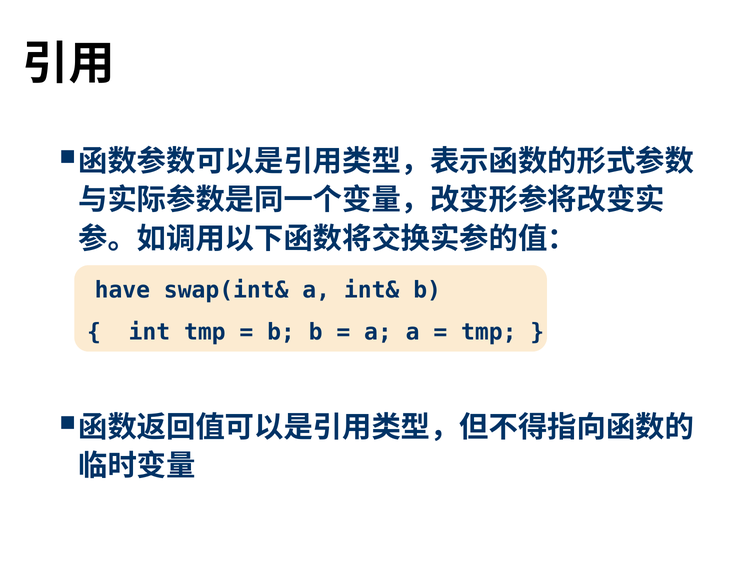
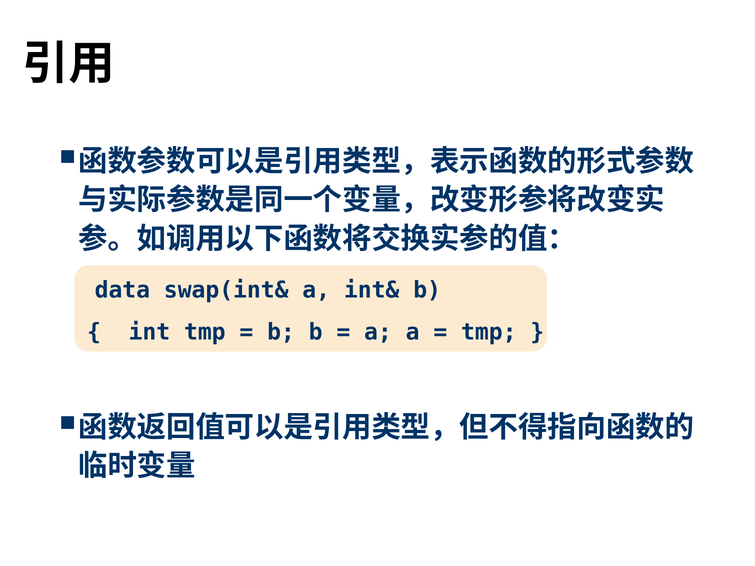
have: have -> data (122, 290)
